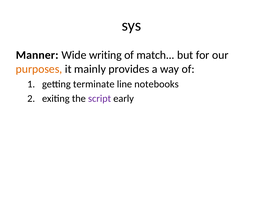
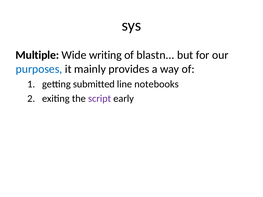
Manner: Manner -> Multiple (37, 55)
match: match -> blastn (155, 55)
purposes colour: orange -> blue (39, 69)
terminate: terminate -> submitted (94, 84)
